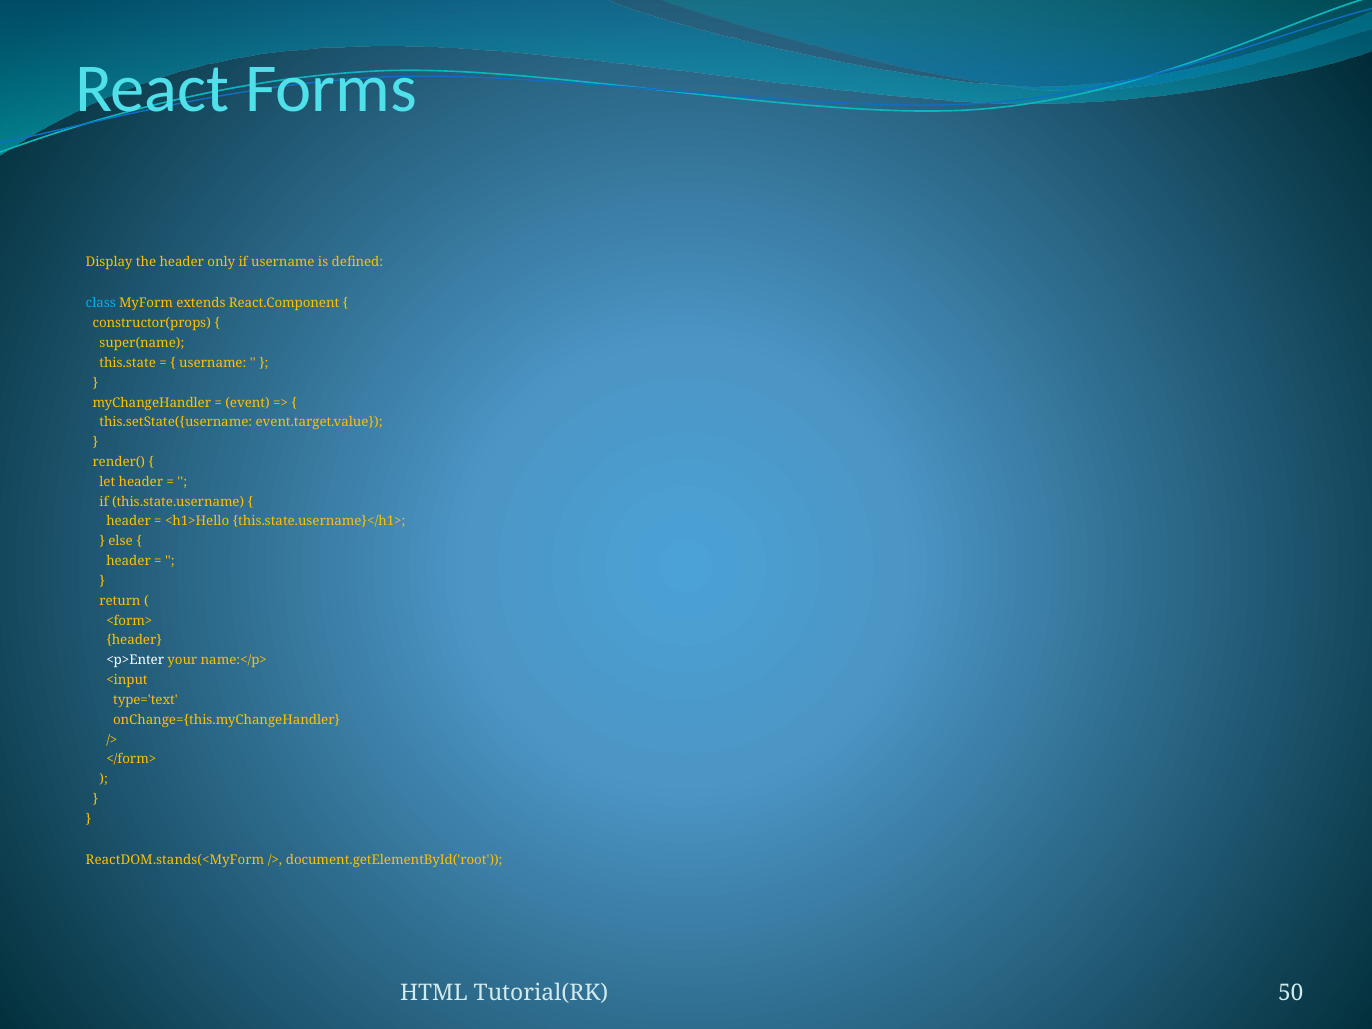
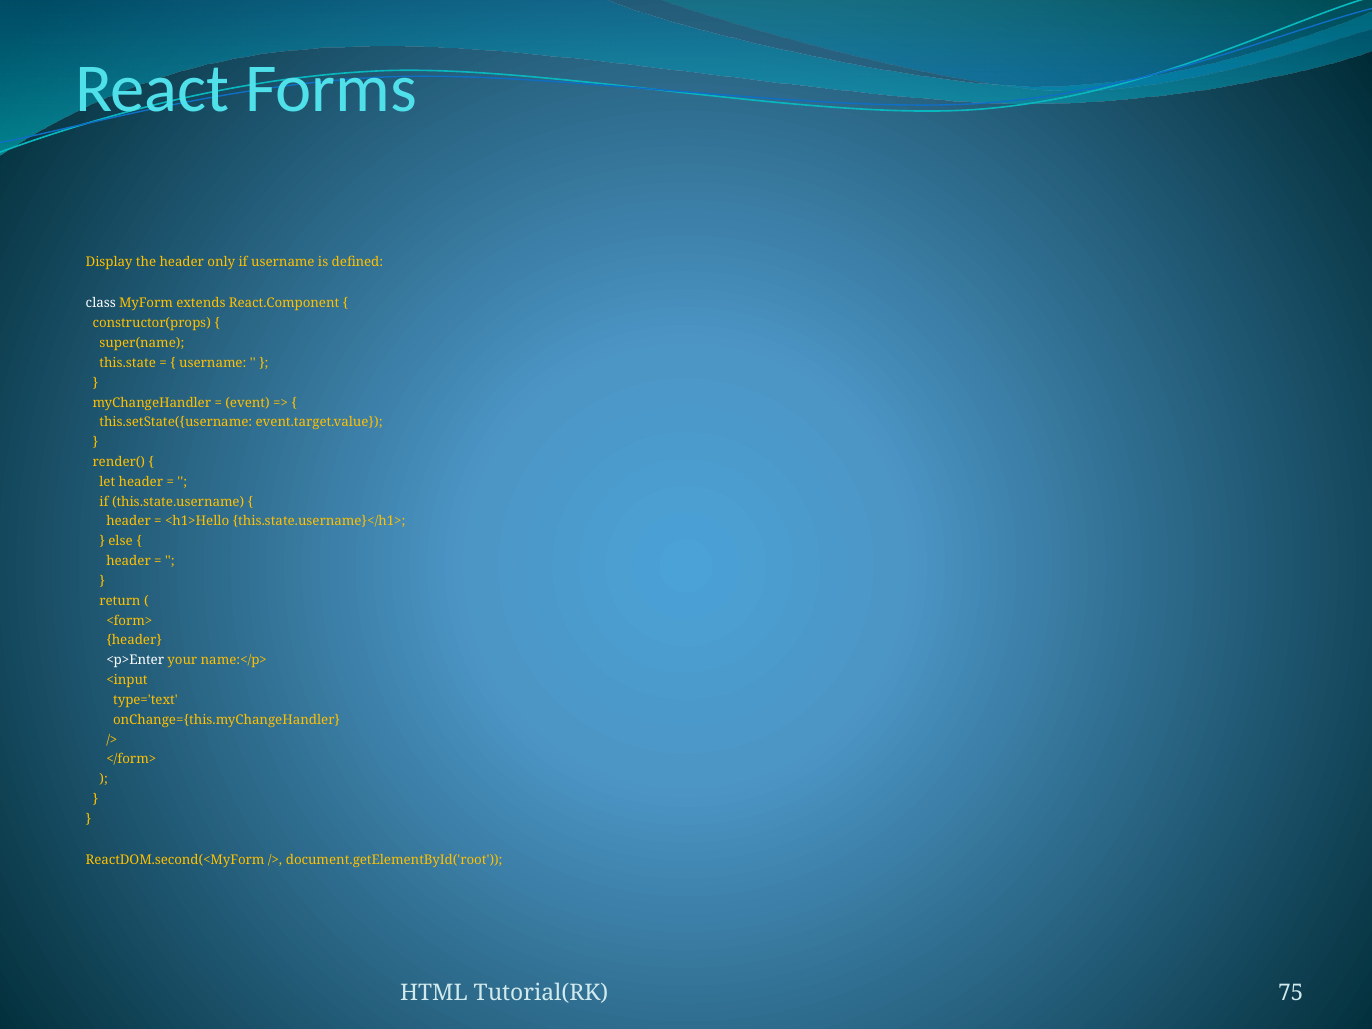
class colour: light blue -> white (101, 303)
ReactDOM.stands(<MyForm: ReactDOM.stands(<MyForm -> ReactDOM.second(<MyForm (175, 860)
50: 50 -> 75 (1291, 993)
